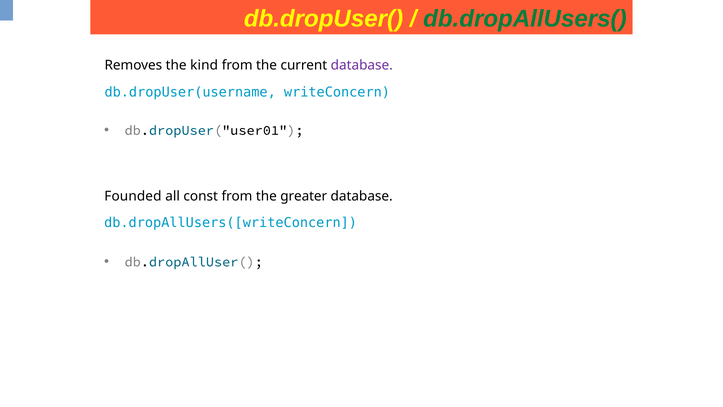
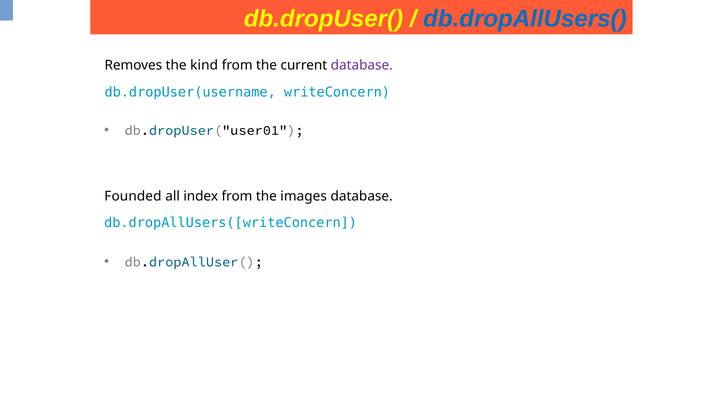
db.dropAllUsers( colour: green -> blue (525, 19)
const: const -> index (201, 196)
greater: greater -> images (304, 196)
